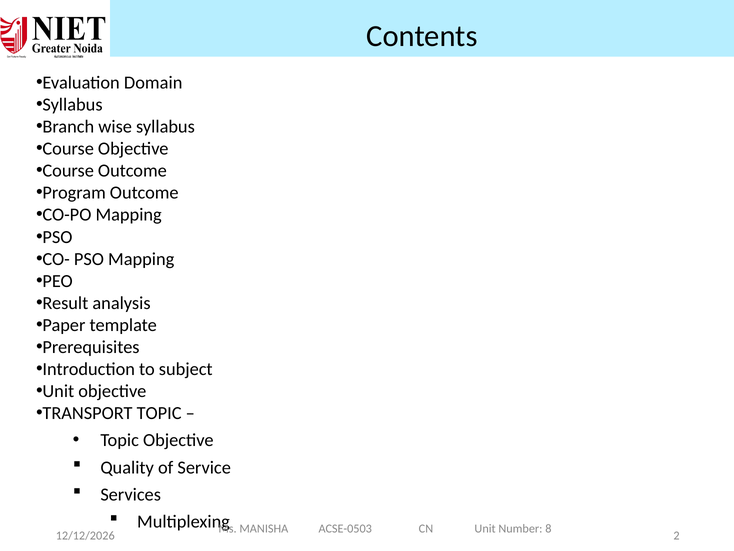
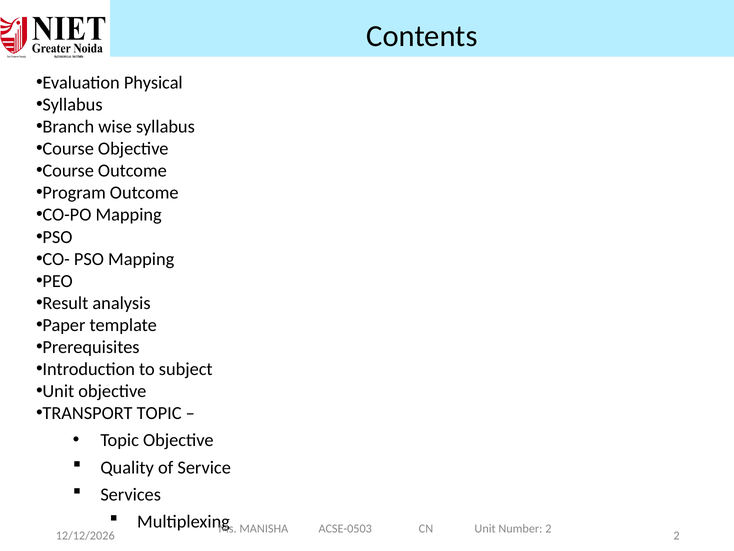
Domain: Domain -> Physical (153, 83)
Number 8: 8 -> 2 (548, 528)
